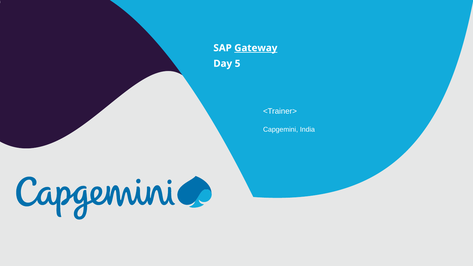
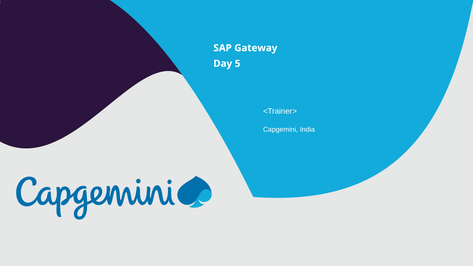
Gateway underline: present -> none (256, 48)
